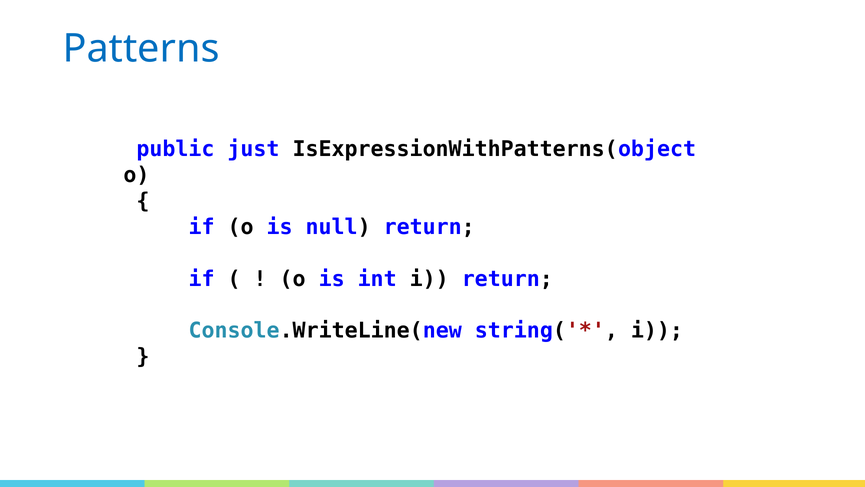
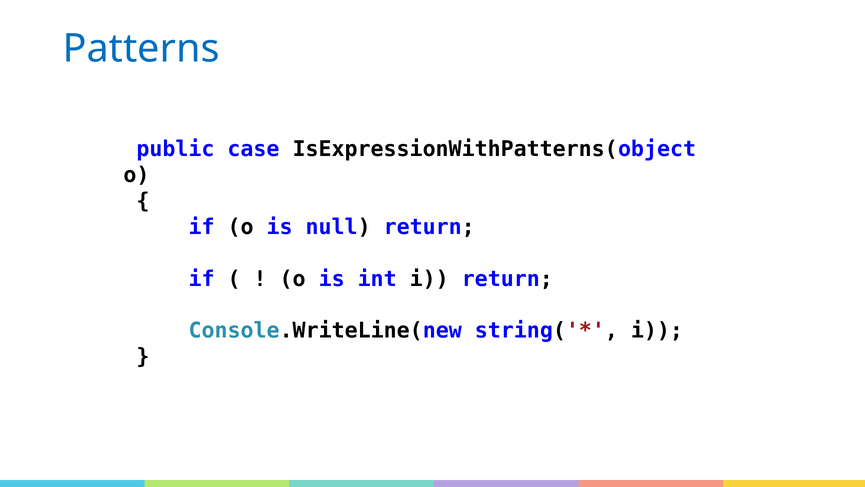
just: just -> case (253, 149)
